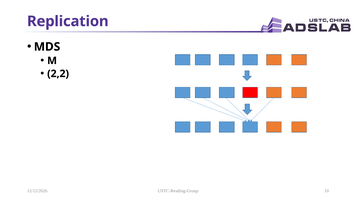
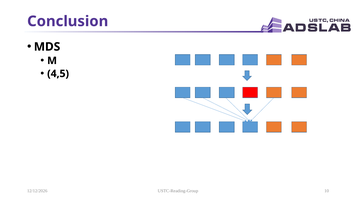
Replication: Replication -> Conclusion (68, 21)
2,2: 2,2 -> 4,5 (58, 74)
